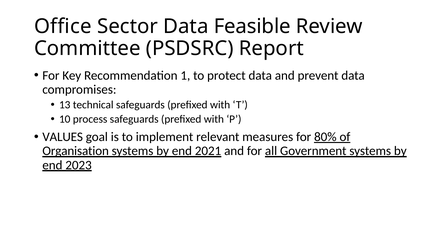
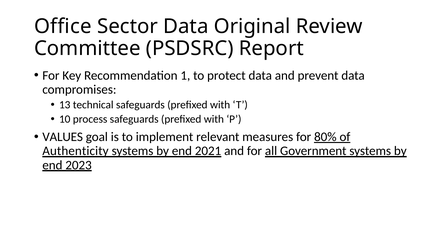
Feasible: Feasible -> Original (252, 26)
Organisation: Organisation -> Authenticity (75, 151)
